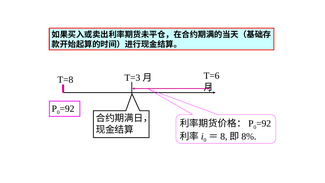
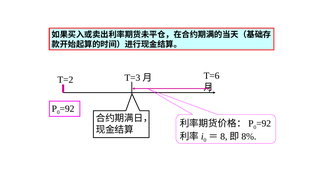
T=8: T=8 -> T=2 (65, 80)
